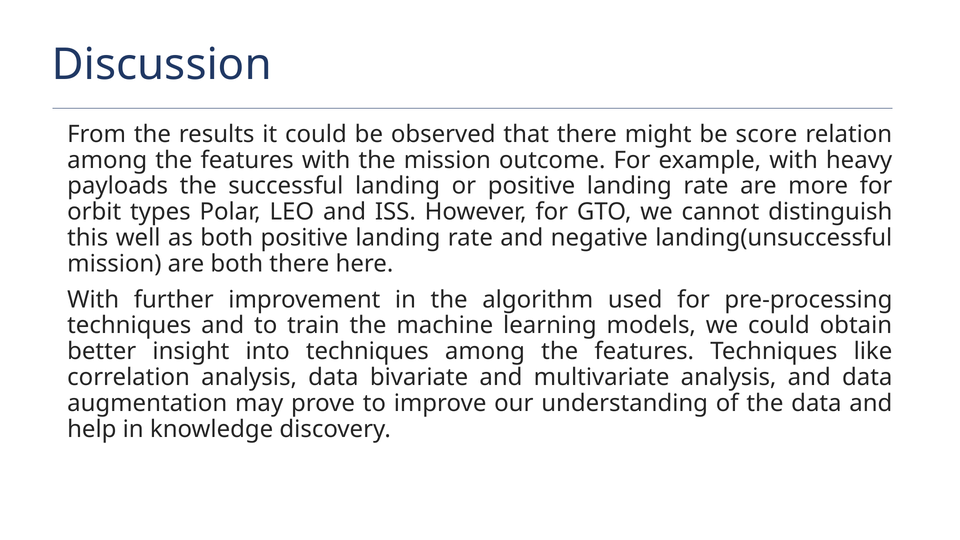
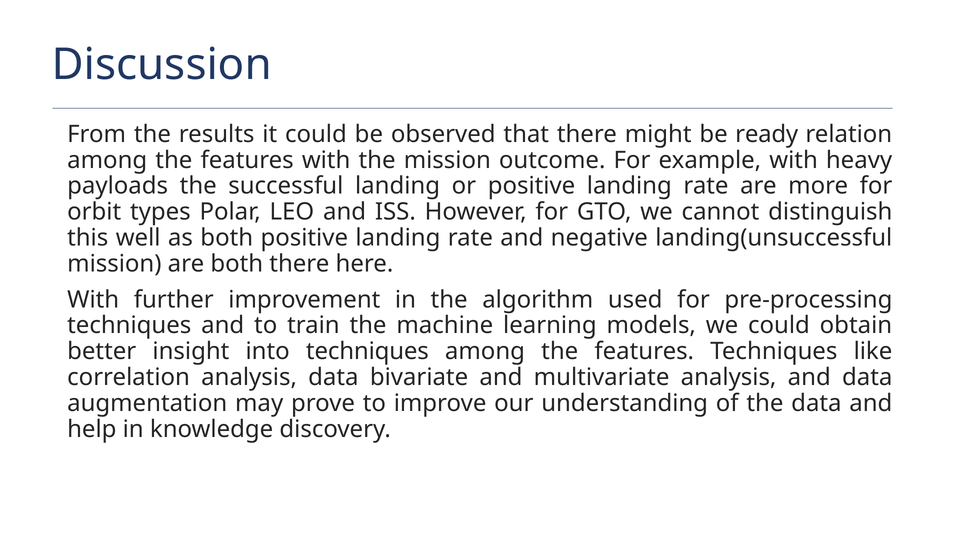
score: score -> ready (767, 134)
